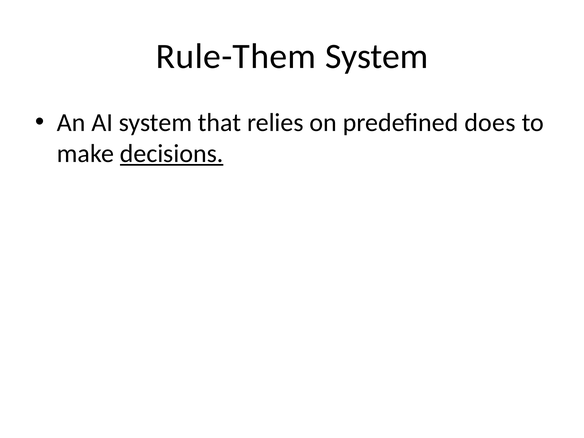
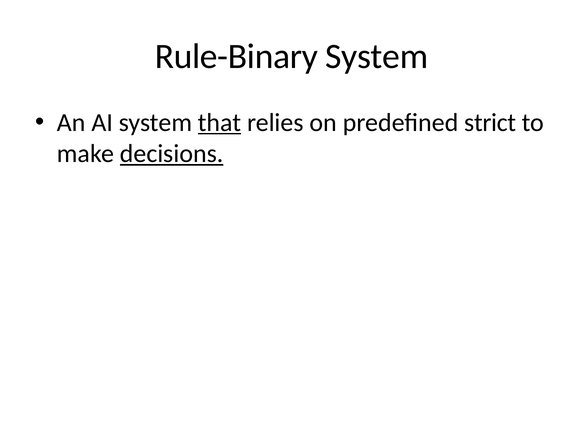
Rule-Them: Rule-Them -> Rule-Binary (236, 57)
that underline: none -> present (220, 123)
does: does -> strict (490, 123)
